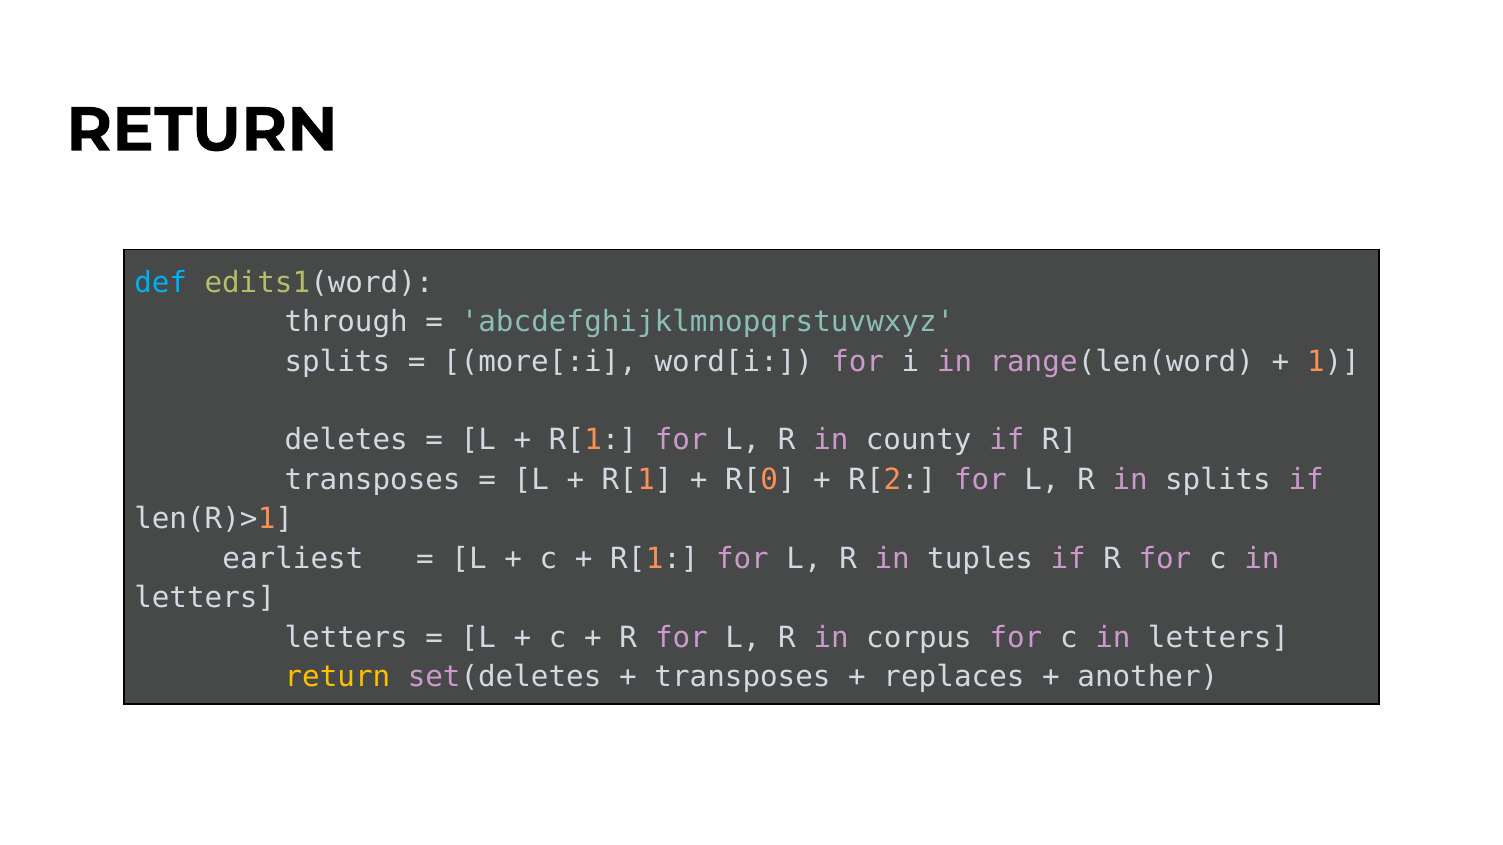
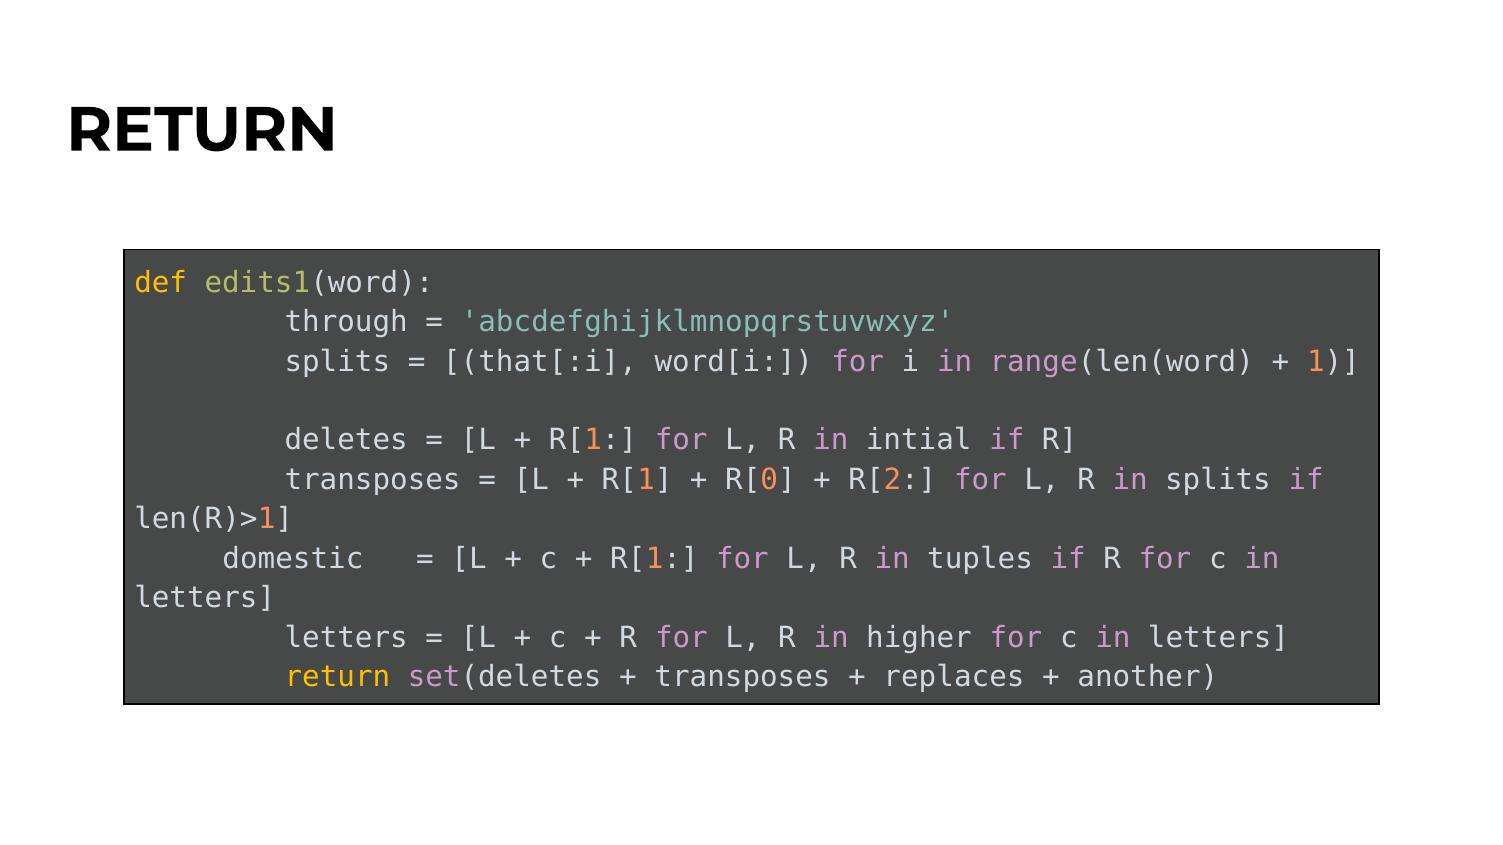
def colour: light blue -> yellow (161, 283)
more[:i: more[:i -> that[:i (540, 362)
county: county -> intial (919, 441)
earliest: earliest -> domestic (293, 559)
corpus: corpus -> higher (919, 638)
